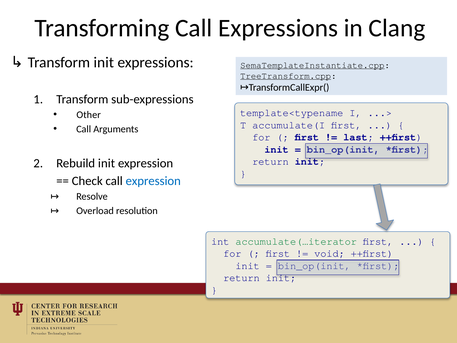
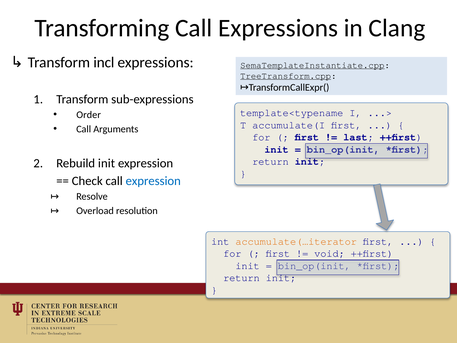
Transform init: init -> incl (104, 62)
Other: Other -> Order (89, 115)
accumulate(…iterator colour: green -> orange (296, 241)
